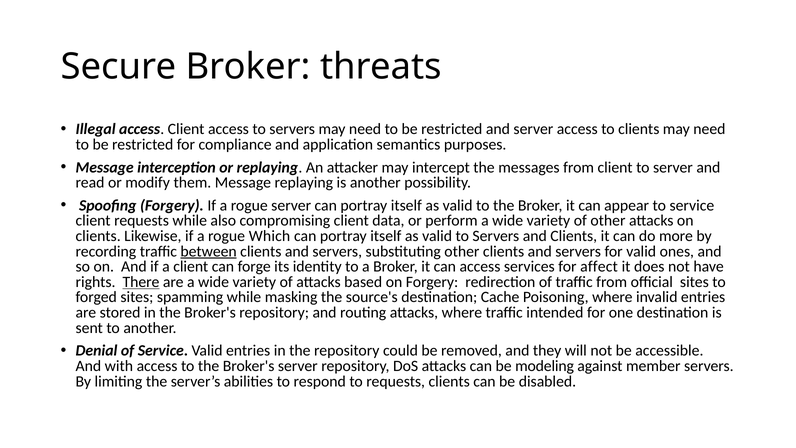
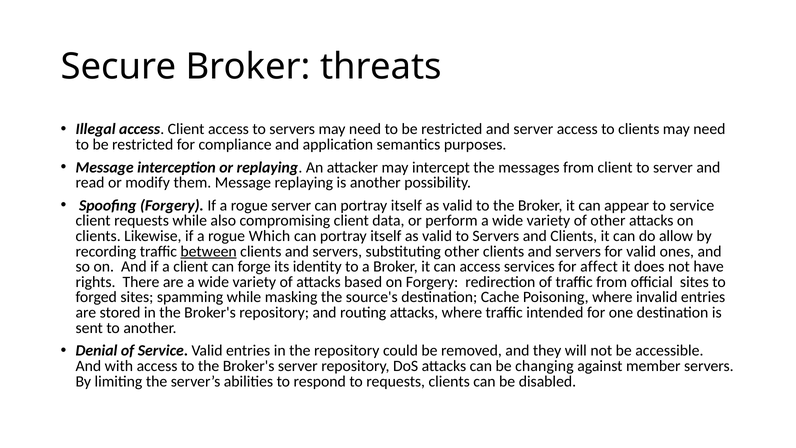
more: more -> allow (676, 236)
There underline: present -> none (141, 282)
modeling: modeling -> changing (544, 366)
